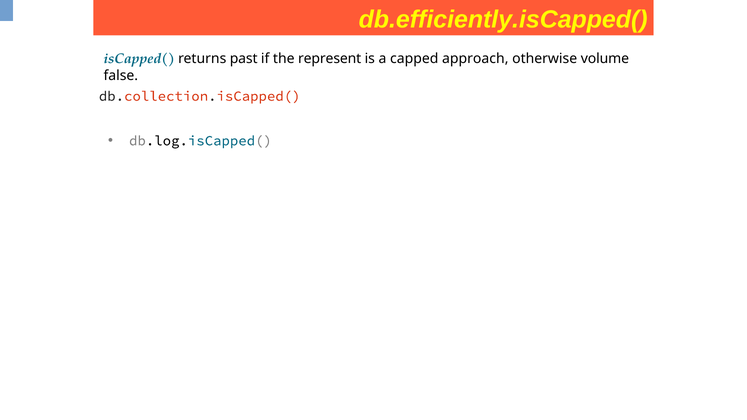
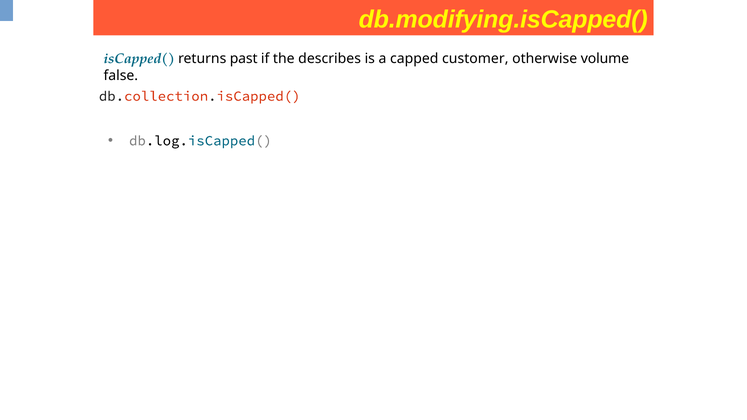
db.efficiently.isCapped(: db.efficiently.isCapped( -> db.modifying.isCapped( (503, 19)
represent: represent -> describes (330, 59)
approach: approach -> customer (475, 59)
